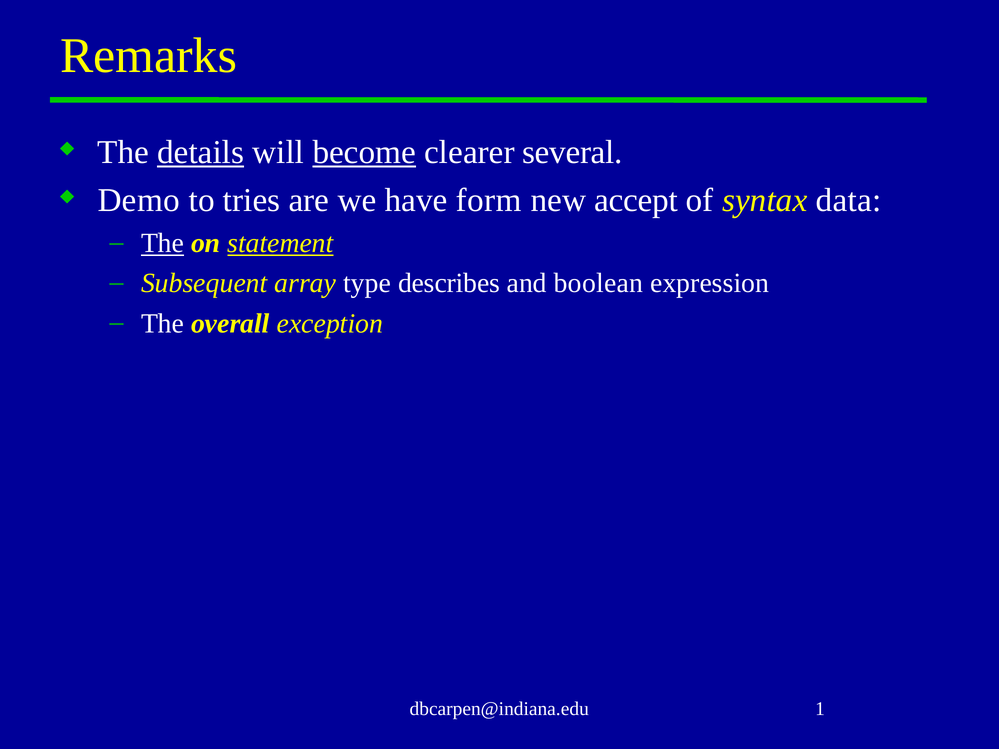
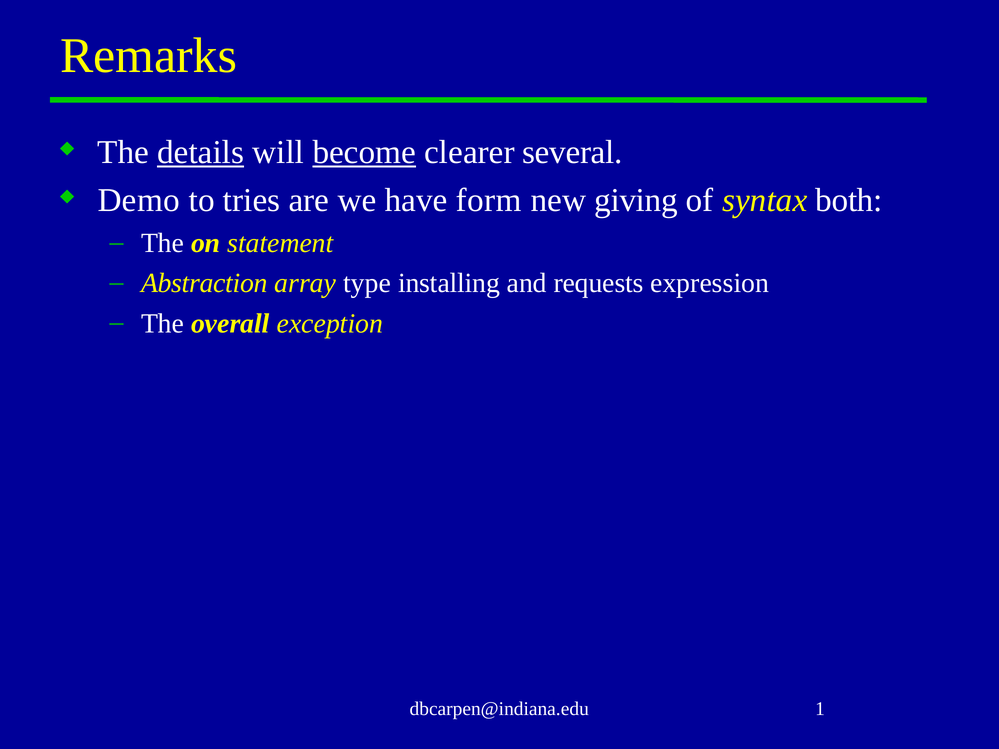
accept: accept -> giving (636, 200)
data: data -> both (849, 200)
The underline: present -> none (163, 243)
statement underline: present -> none (280, 243)
Subsequent: Subsequent -> Abstraction (204, 283)
describes: describes -> installing (449, 283)
boolean: boolean -> requests (599, 283)
